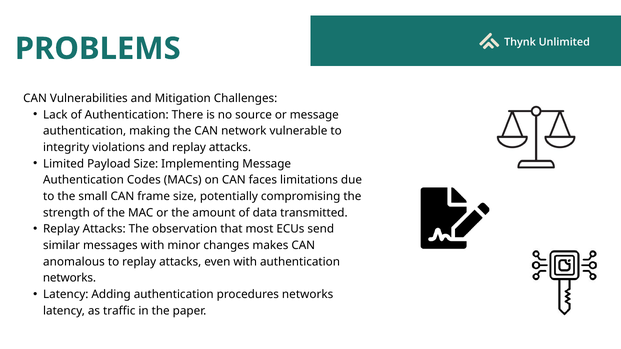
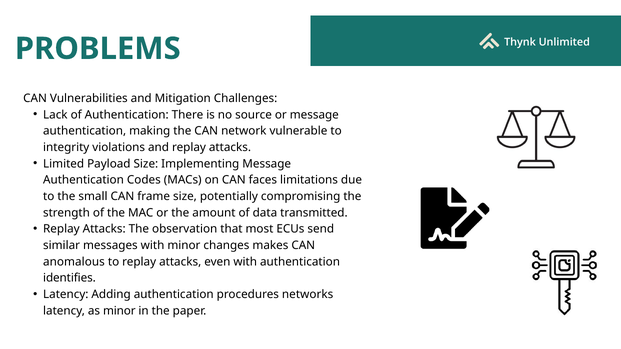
networks: networks -> identifies (69, 278)
as traffic: traffic -> minor (119, 311)
